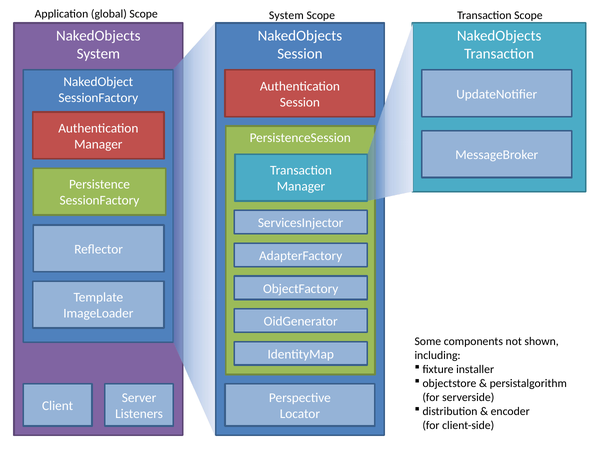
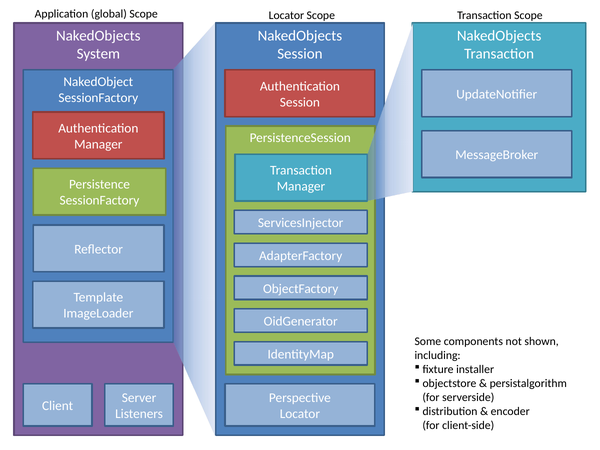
Scope System: System -> Locator (286, 15)
